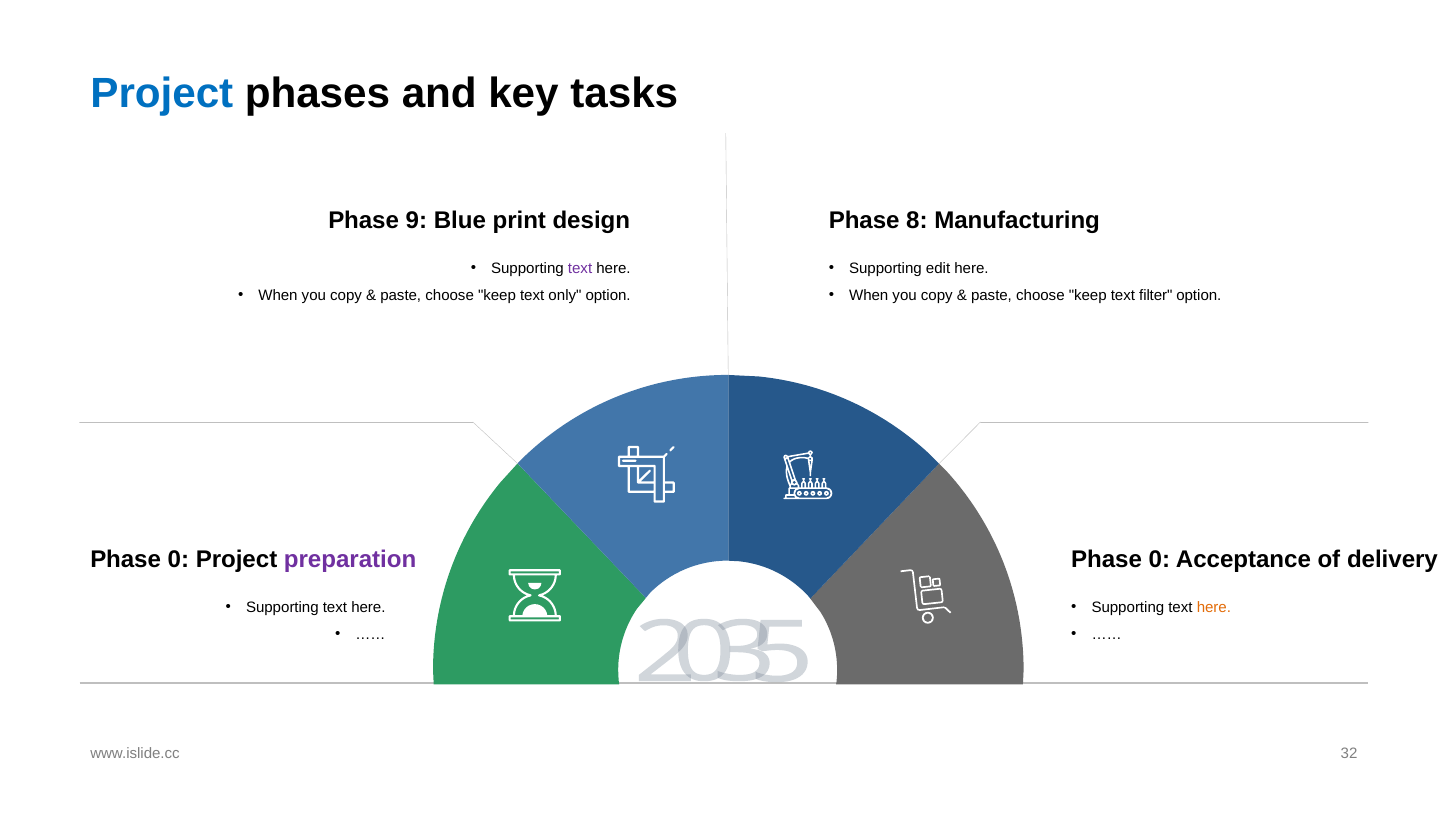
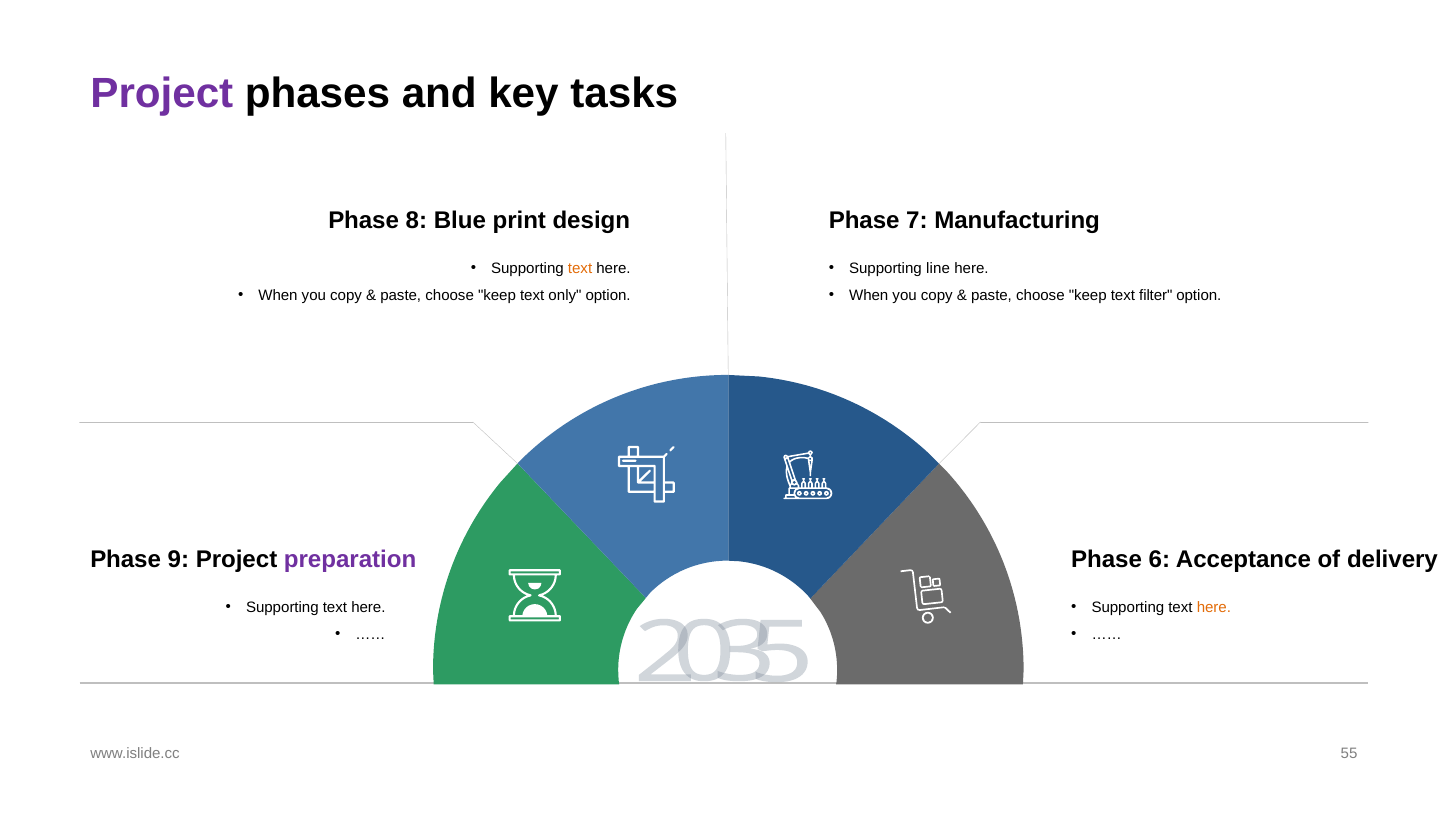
Project colour: blue -> purple (162, 94)
9: 9 -> 8 (416, 220)
8: 8 -> 7 (917, 220)
text colour: purple -> orange (580, 268)
edit: edit -> line (938, 268)
0: 0 -> 9 (178, 560)
0: 0 -> 6 (1159, 560)
32: 32 -> 55 (1349, 754)
